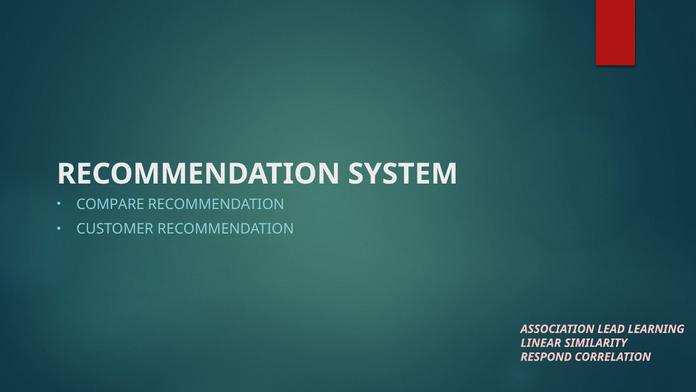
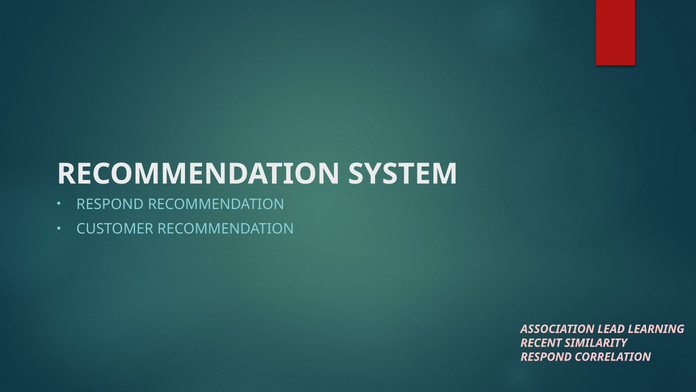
COMPARE: COMPARE -> RESPOND (110, 204)
LINEAR: LINEAR -> RECENT (541, 343)
